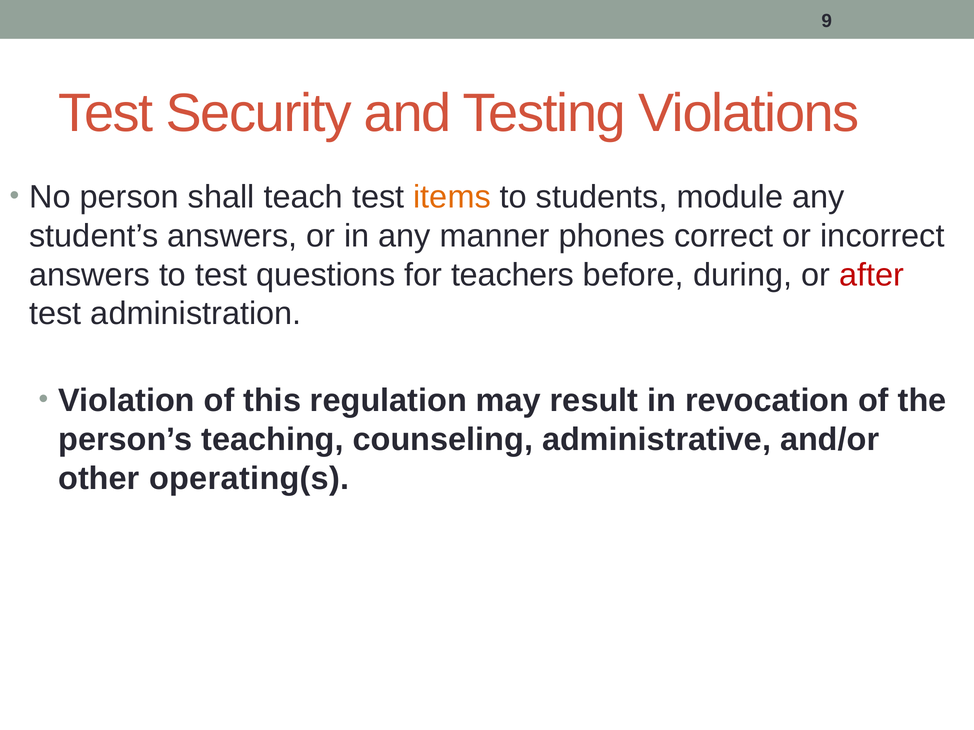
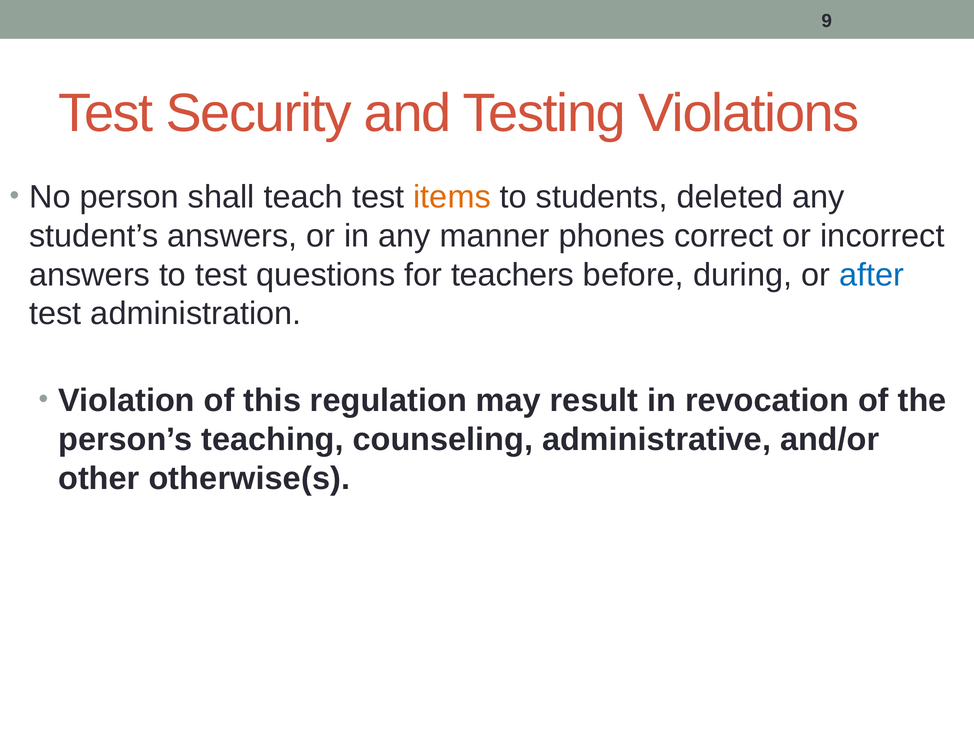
module: module -> deleted (730, 197)
after colour: red -> blue (871, 275)
operating(s: operating(s -> otherwise(s (249, 479)
